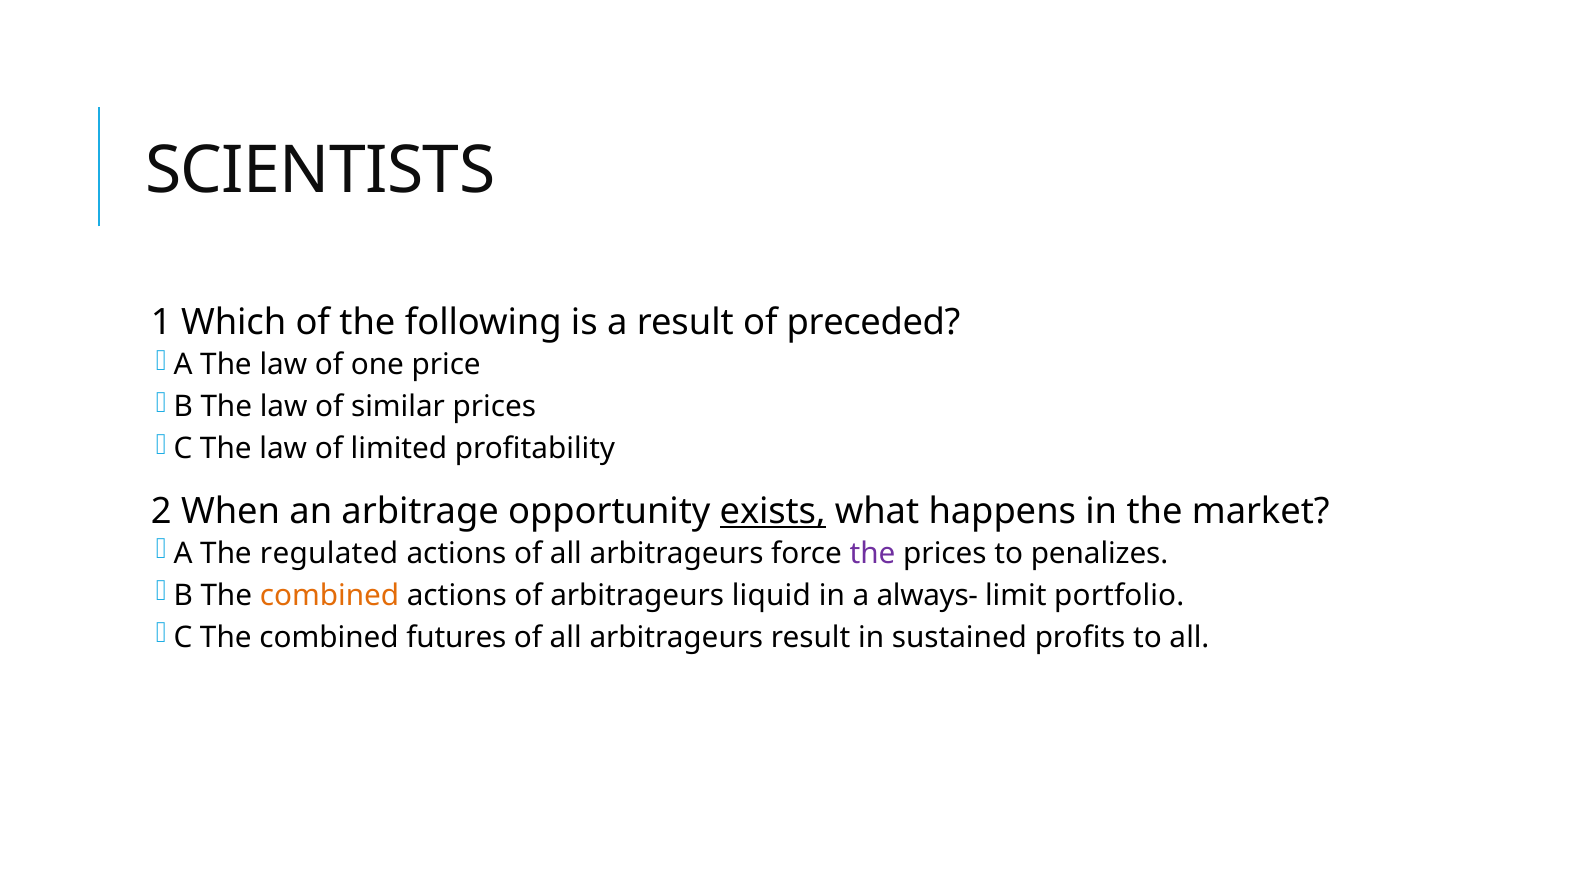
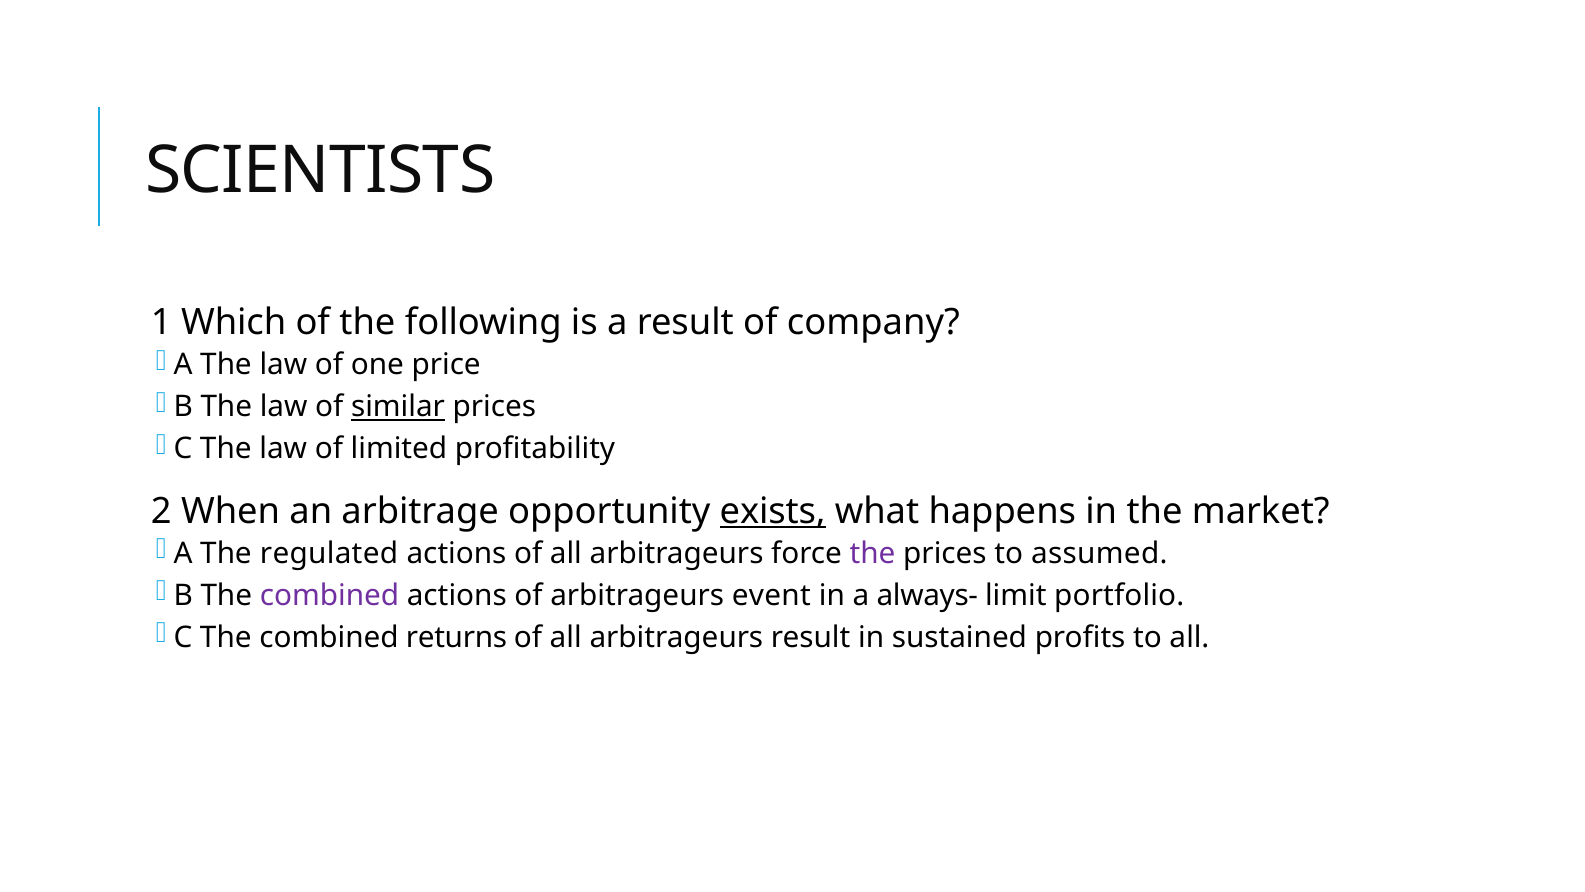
preceded: preceded -> company (873, 322)
similar underline: none -> present (398, 407)
penalizes: penalizes -> assumed (1099, 553)
combined colour: orange -> purple (330, 595)
liquid: liquid -> event (771, 595)
futures: futures -> returns (456, 637)
